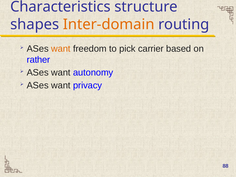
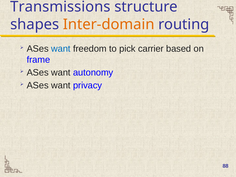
Characteristics: Characteristics -> Transmissions (60, 7)
want colour: orange -> blue (61, 49)
rather: rather -> frame (38, 60)
